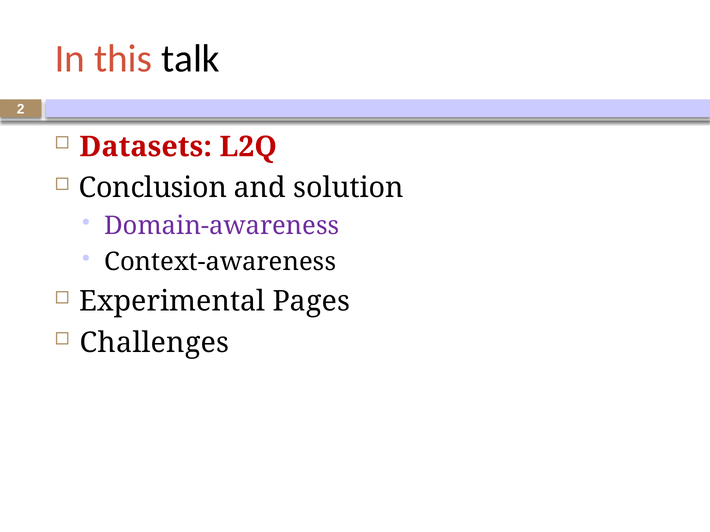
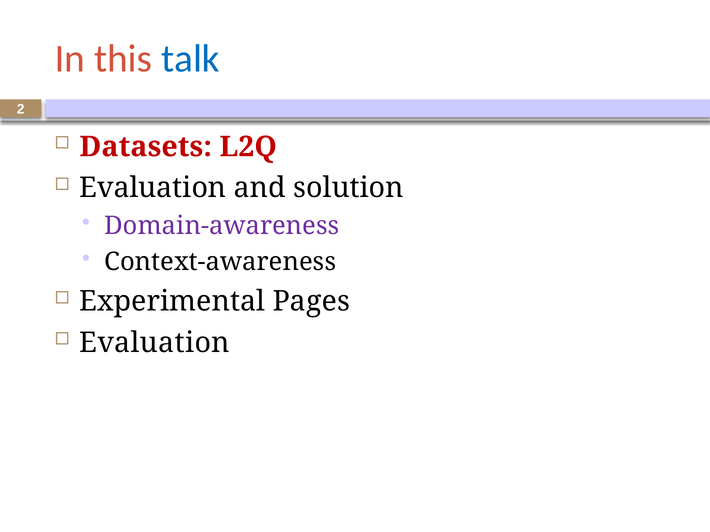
talk colour: black -> blue (191, 59)
Conclusion: Conclusion -> Evaluation (153, 188)
Challenges: Challenges -> Evaluation (155, 343)
